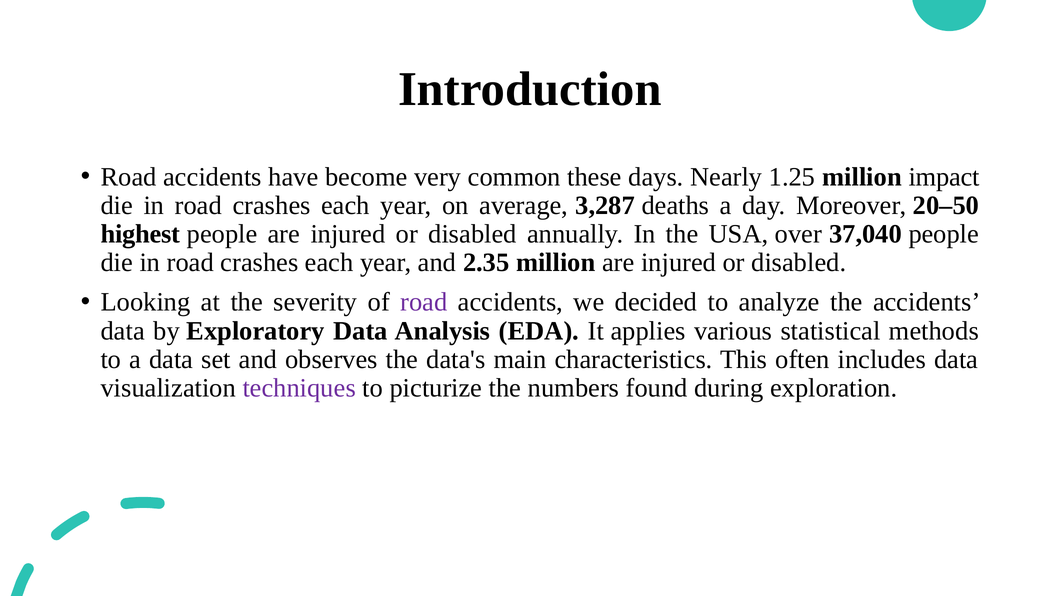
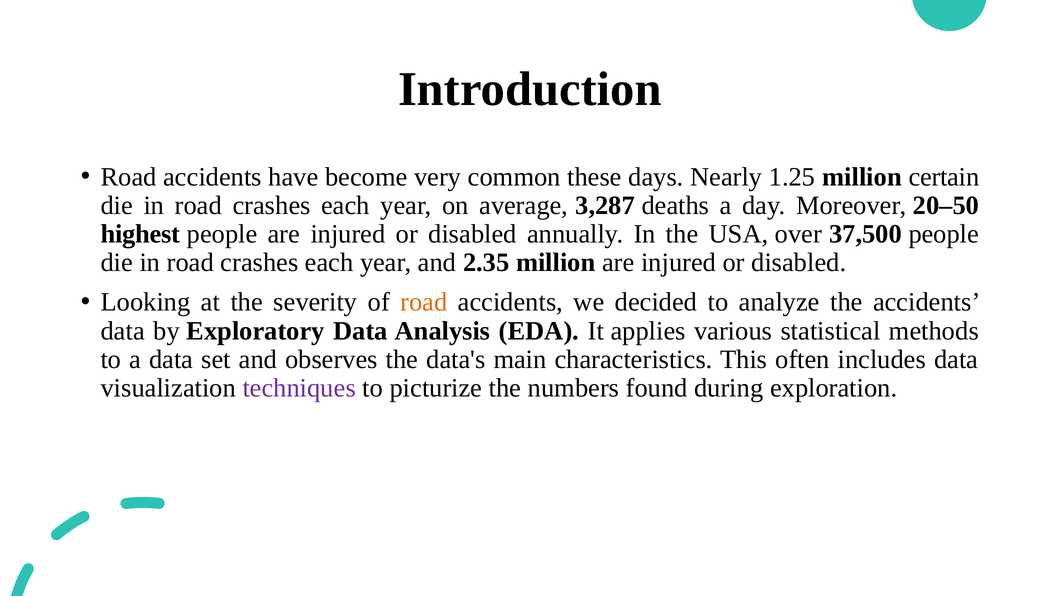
impact: impact -> certain (944, 177)
37,040: 37,040 -> 37,500 (865, 234)
road colour: purple -> orange (424, 302)
